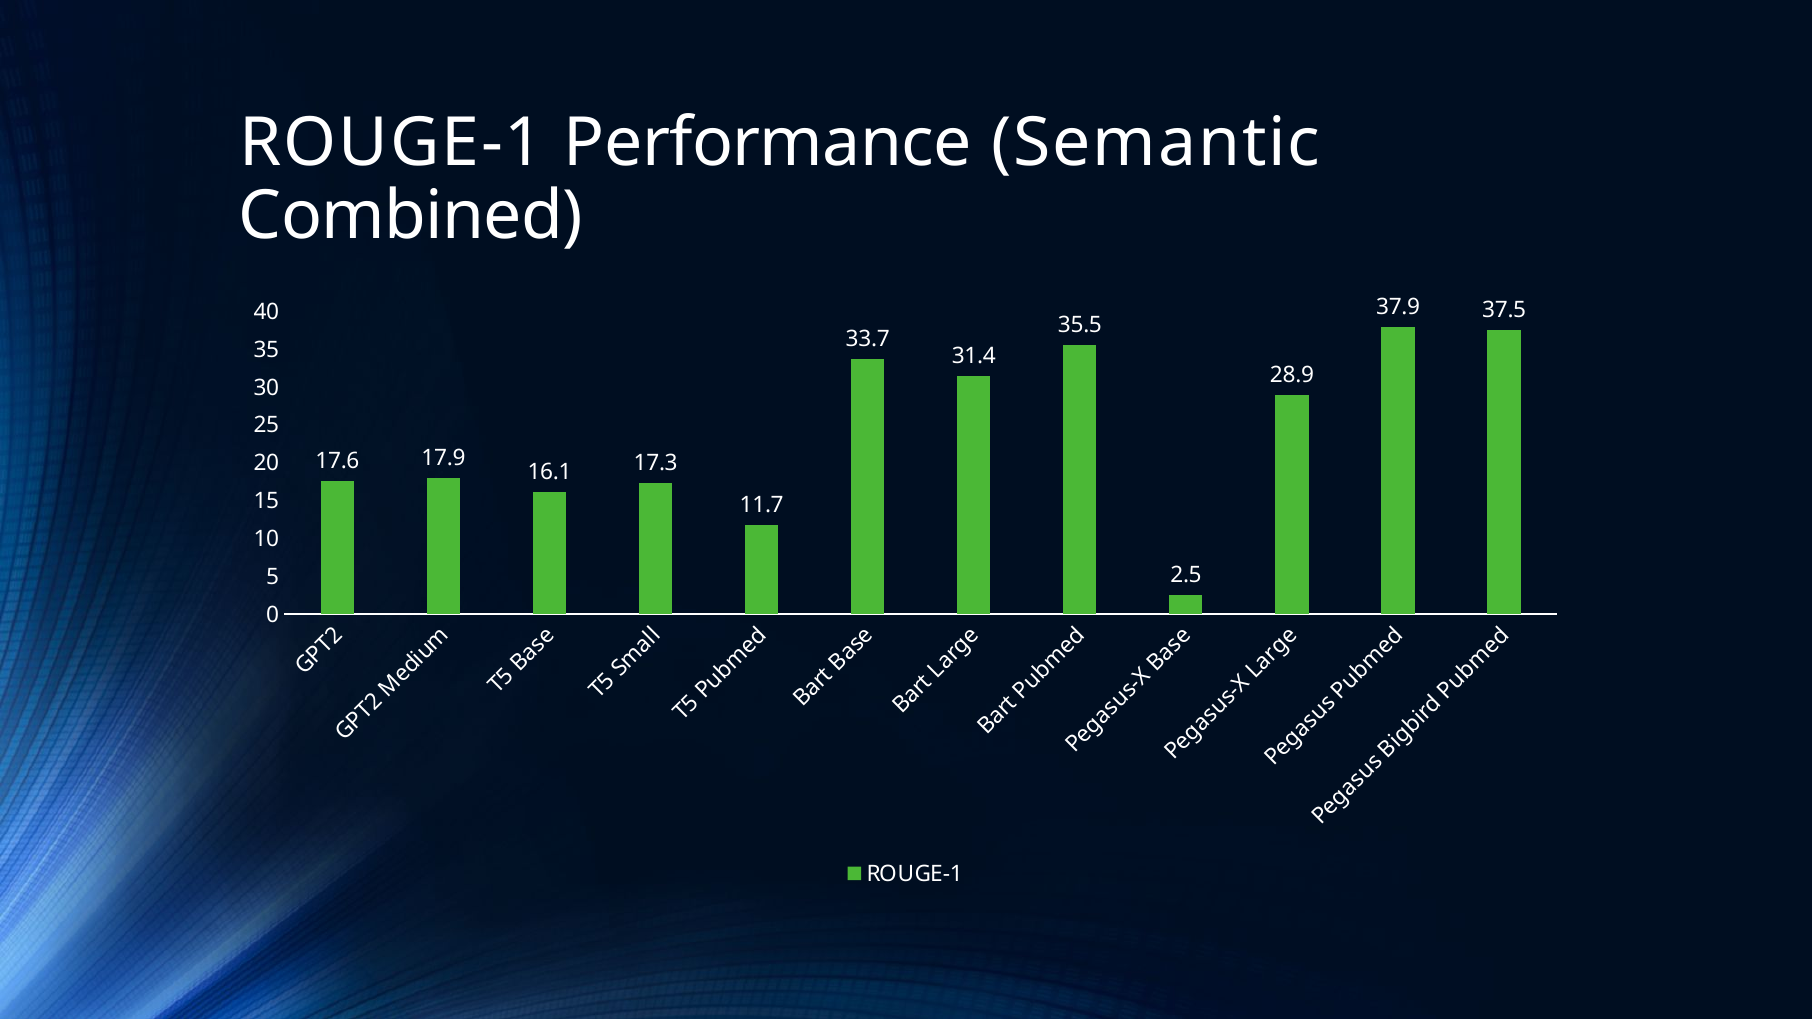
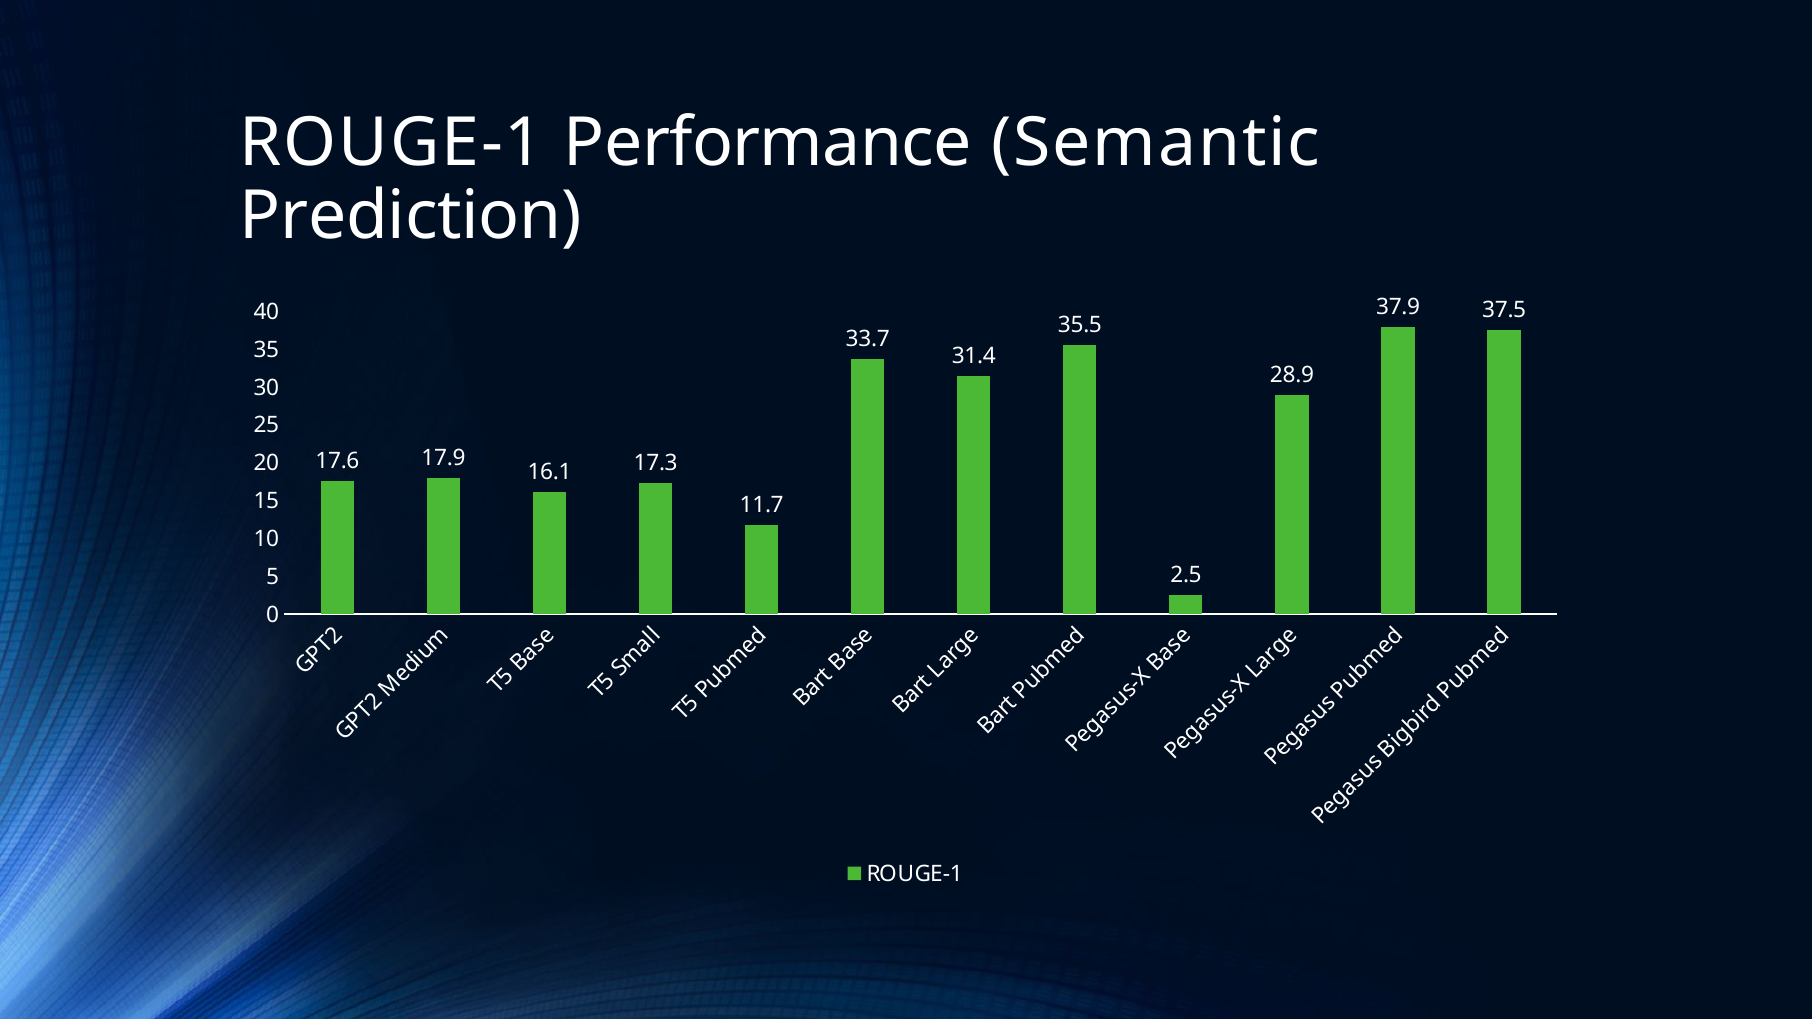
Combined: Combined -> Prediction (411, 217)
